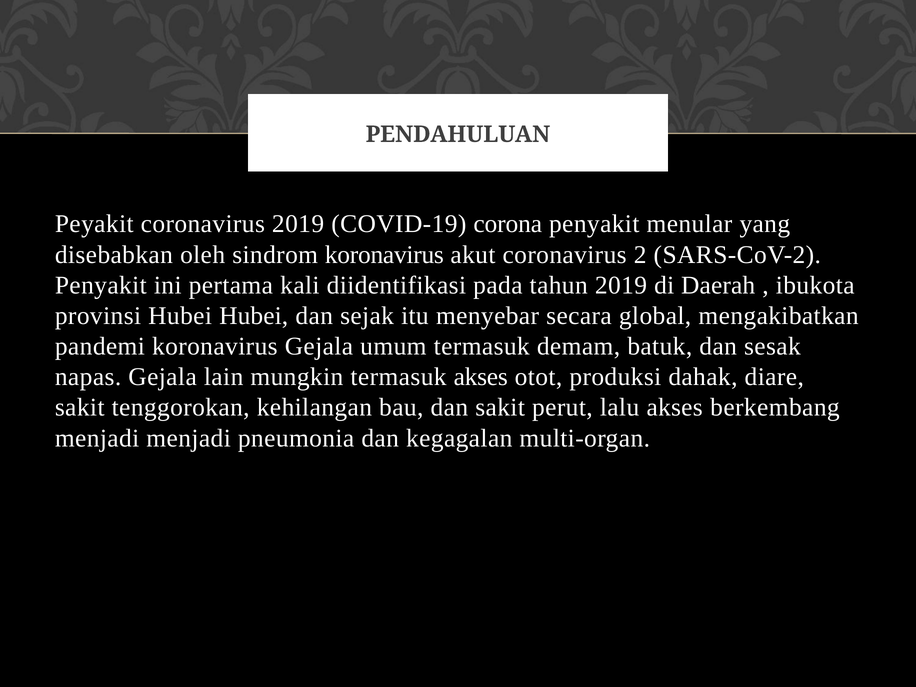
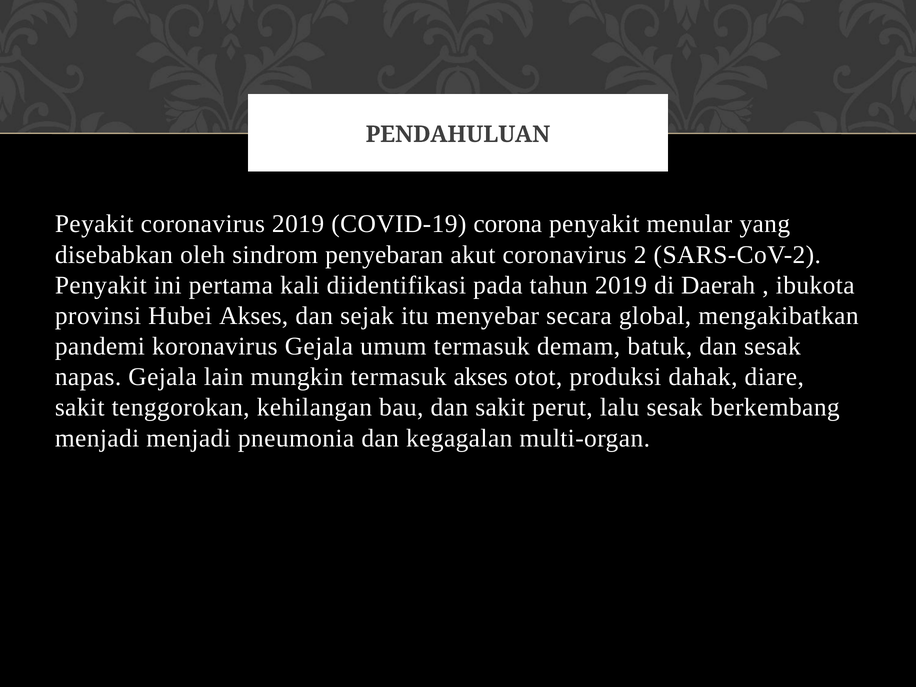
sindrom koronavirus: koronavirus -> penyebaran (384, 255)
Hubei Hubei: Hubei -> Akses (254, 316)
lalu akses: akses -> sesak (675, 408)
